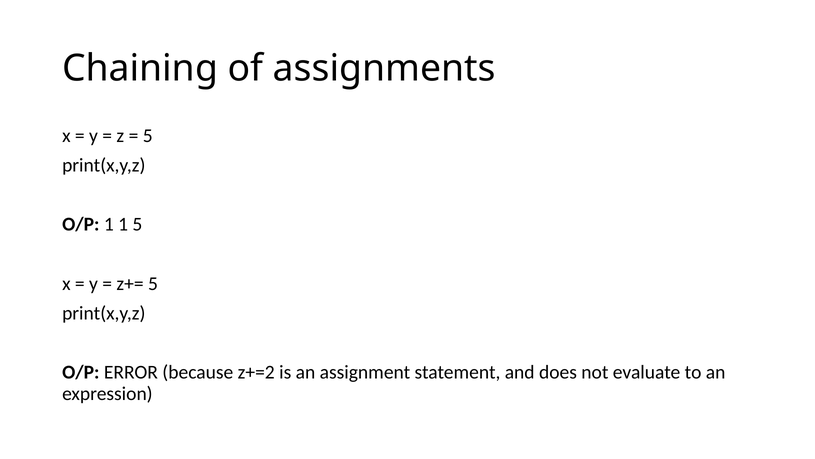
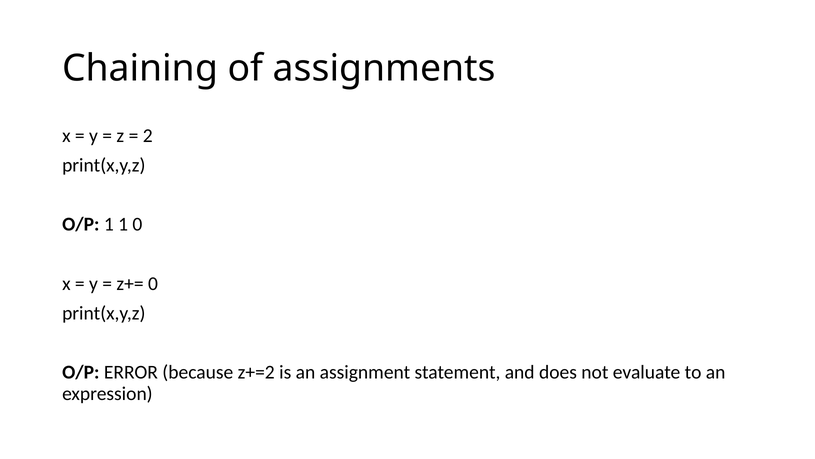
5: 5 -> 2 (148, 136)
1 5: 5 -> 0 (137, 224)
z+= 5: 5 -> 0 (153, 283)
